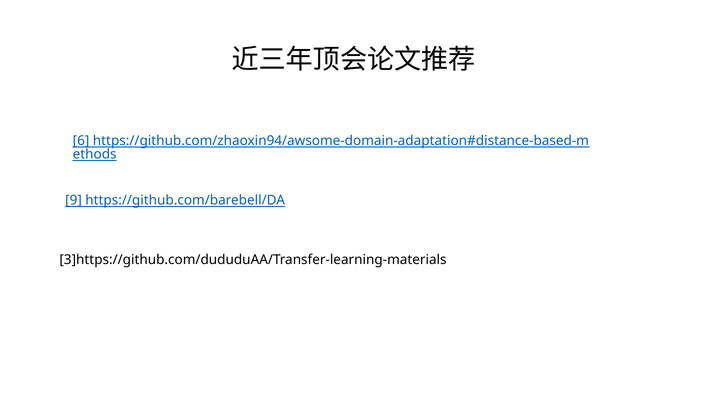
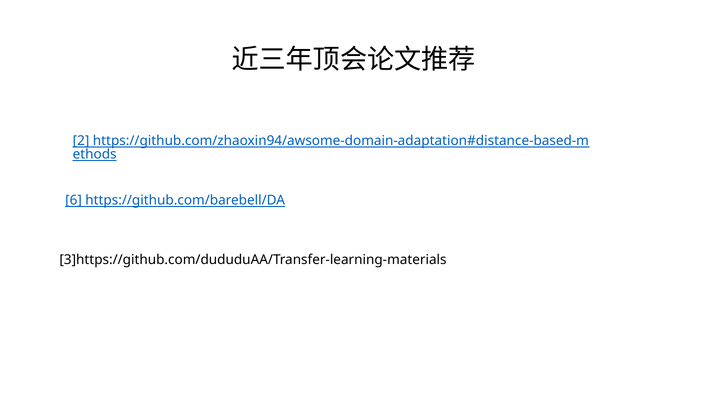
6: 6 -> 2 (81, 141)
9: 9 -> 6 (74, 200)
